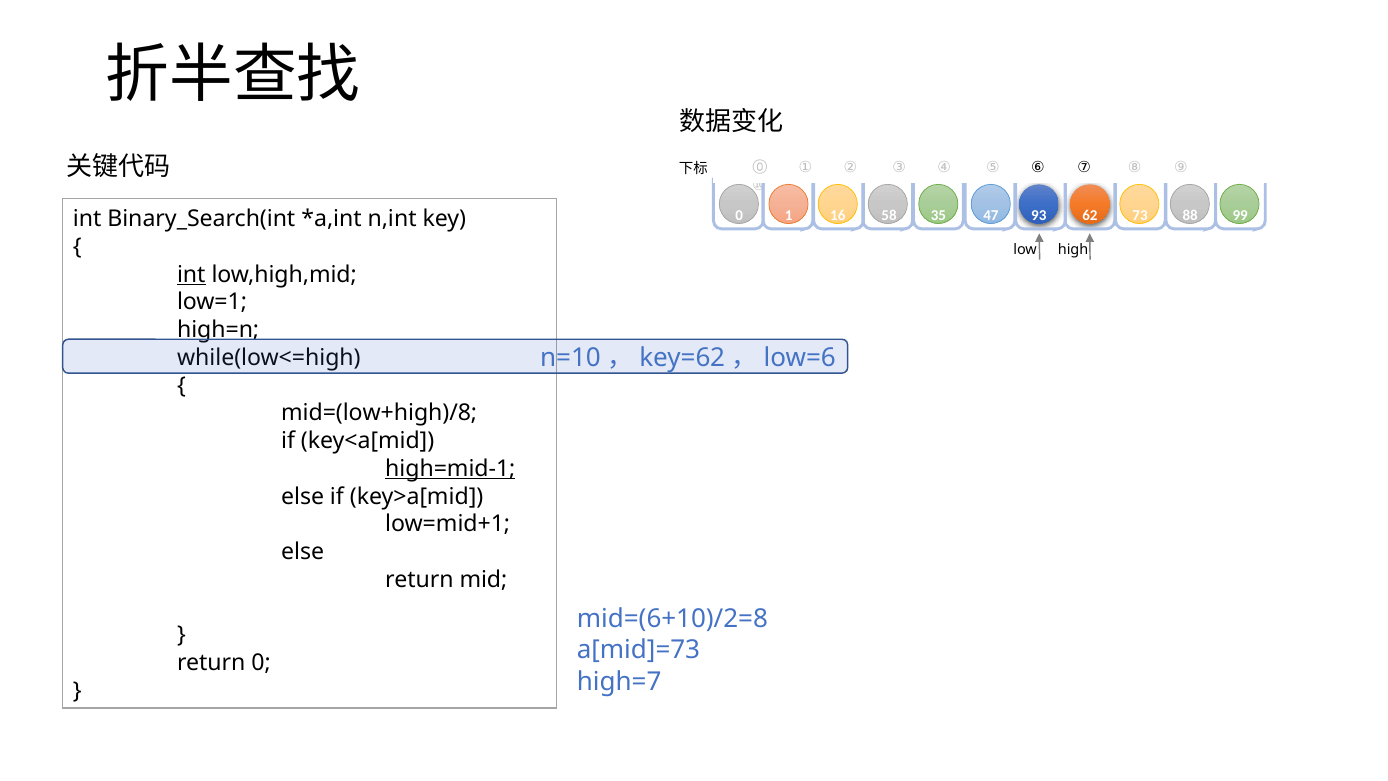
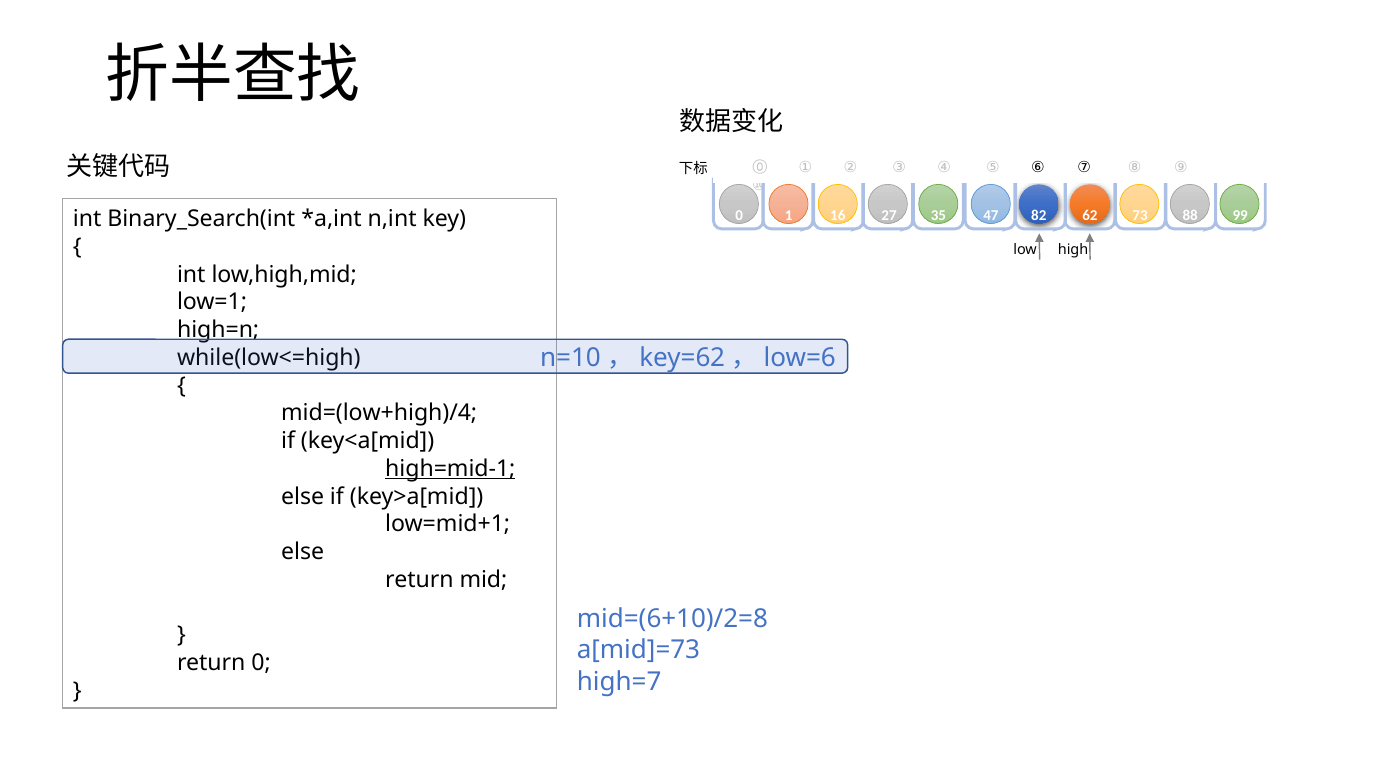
58: 58 -> 27 (889, 215)
93: 93 -> 82 (1039, 215)
int underline: present -> none (191, 274)
mid=(low+high)/8: mid=(low+high)/8 -> mid=(low+high)/4 (379, 413)
